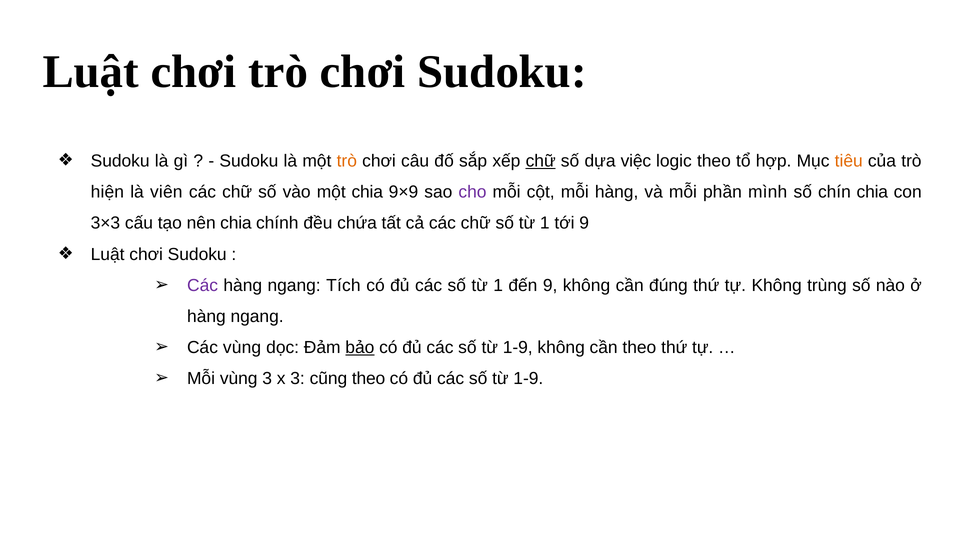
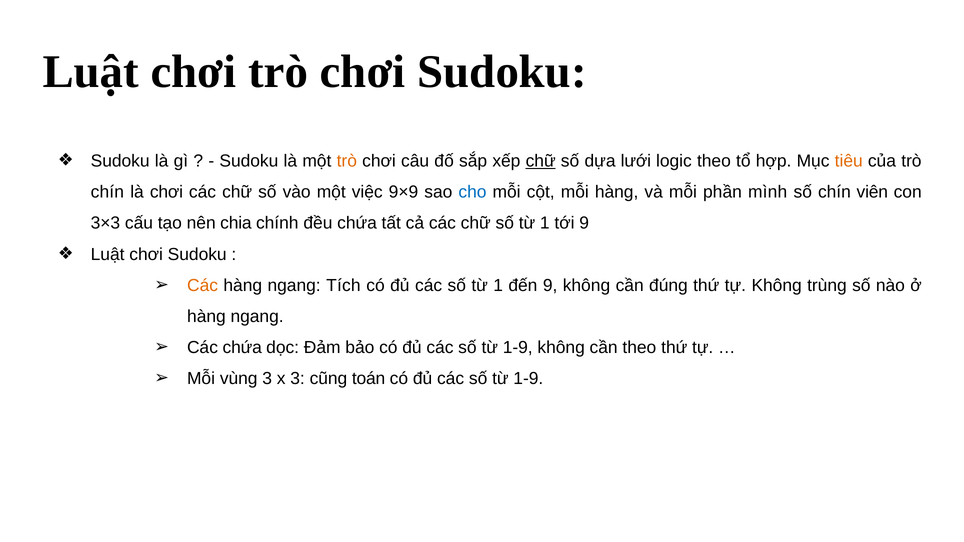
việc: việc -> lưới (636, 161)
hiện: hiện -> chín (107, 192)
là viên: viên -> chơi (166, 192)
một chia: chia -> việc (367, 192)
cho colour: purple -> blue (472, 192)
chín chia: chia -> viên (872, 192)
Các colour: purple -> orange (203, 286)
Các vùng: vùng -> chứa (242, 348)
bảo underline: present -> none (360, 348)
cũng theo: theo -> toán (369, 379)
